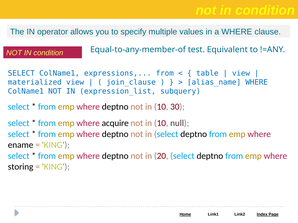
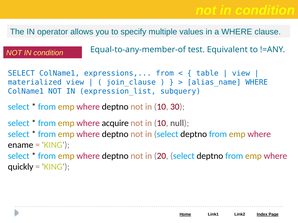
storing: storing -> quickly (21, 167)
